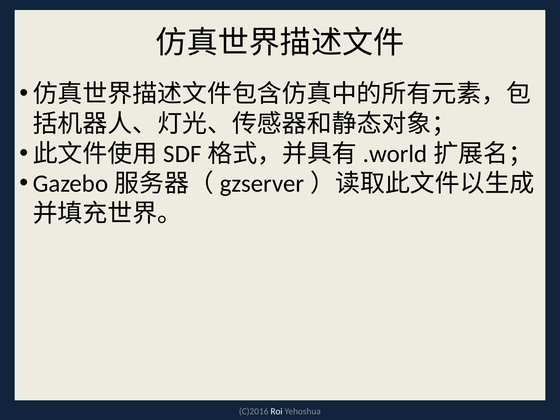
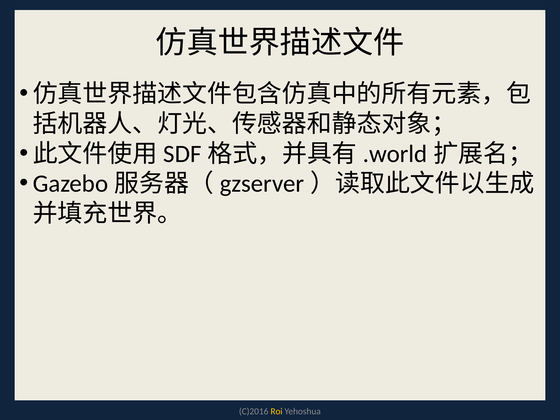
Roi colour: white -> yellow (277, 411)
